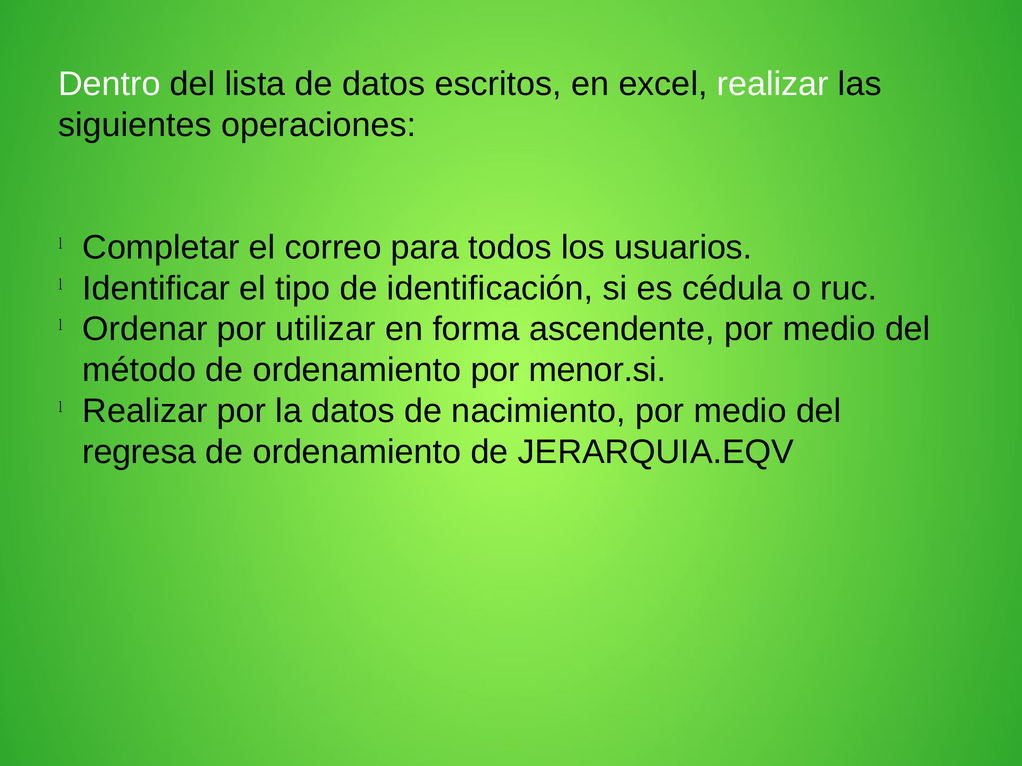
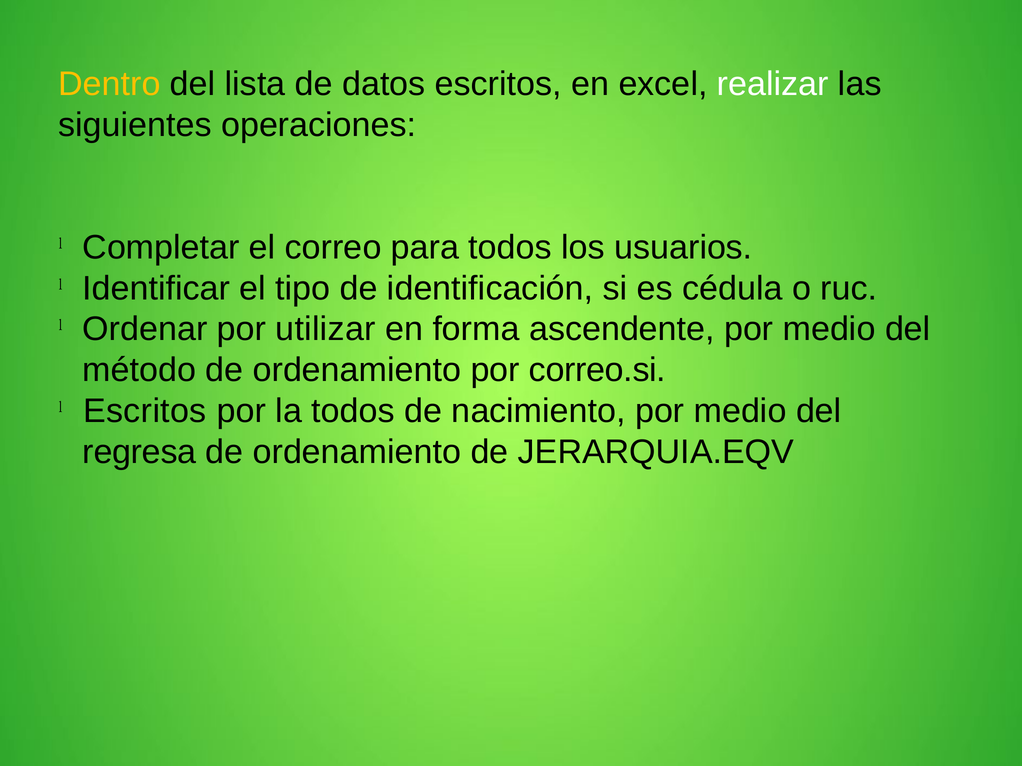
Dentro colour: white -> yellow (109, 84)
menor.si: menor.si -> correo.si (597, 370)
Realizar: Realizar -> Escritos (145, 411)
la datos: datos -> todos (353, 411)
